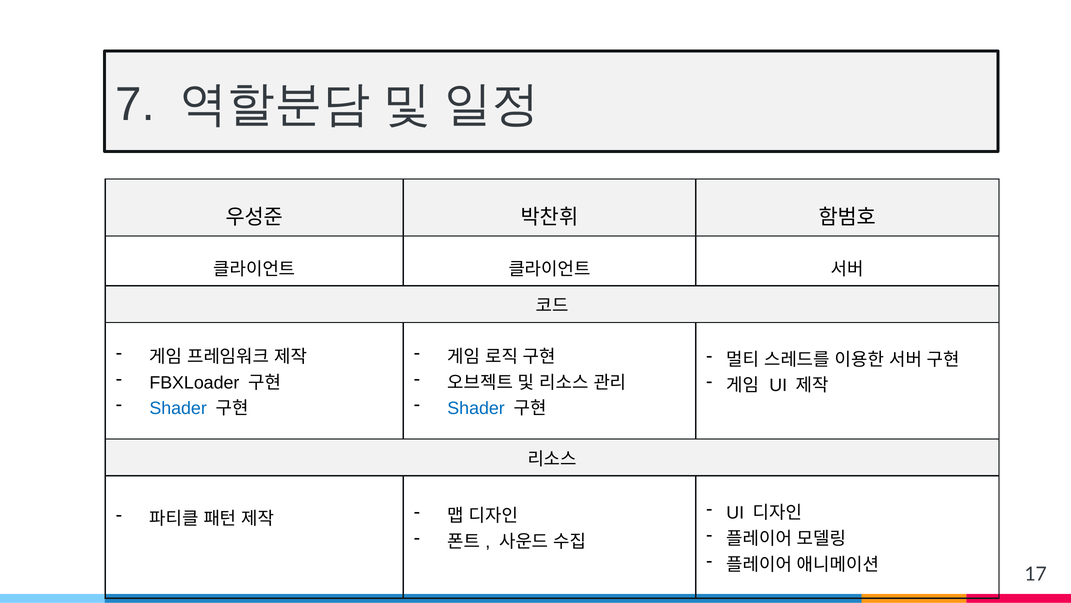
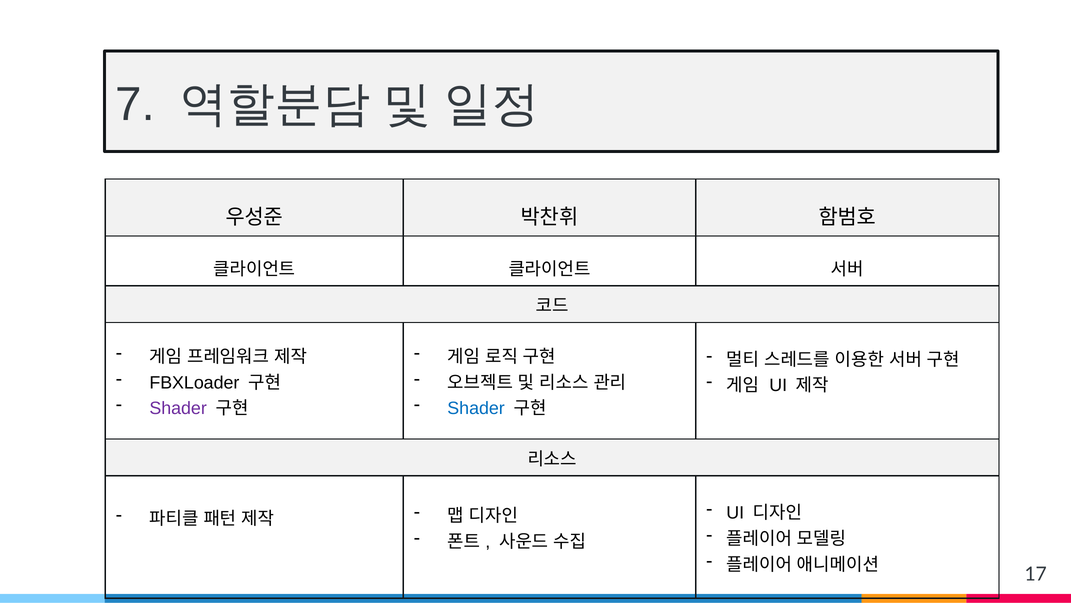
Shader colour: blue -> purple (178, 408)
